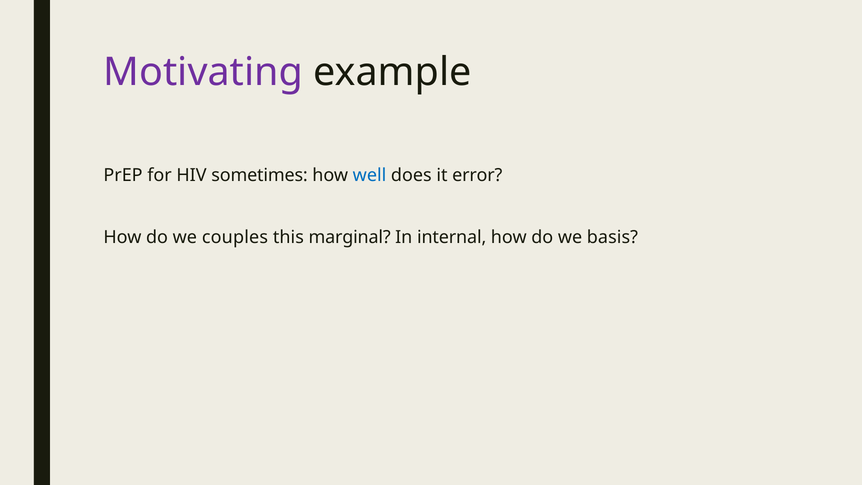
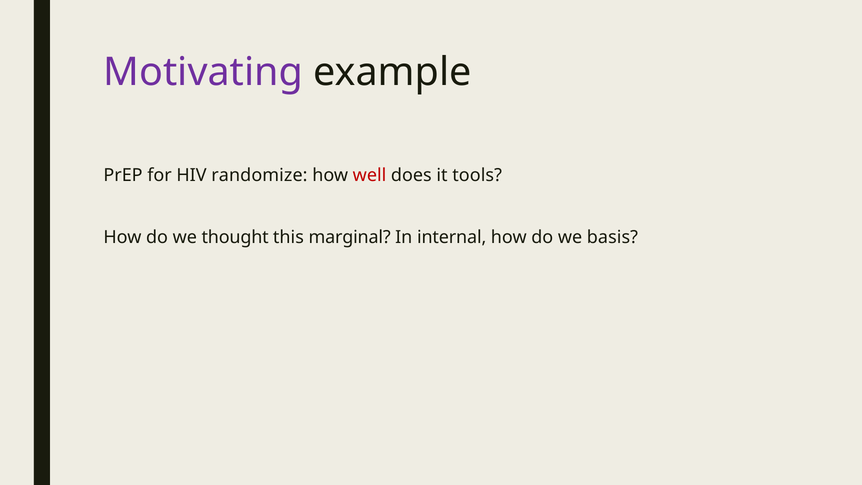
sometimes: sometimes -> randomize (259, 175)
well colour: blue -> red (370, 175)
error: error -> tools (477, 175)
couples: couples -> thought (235, 237)
